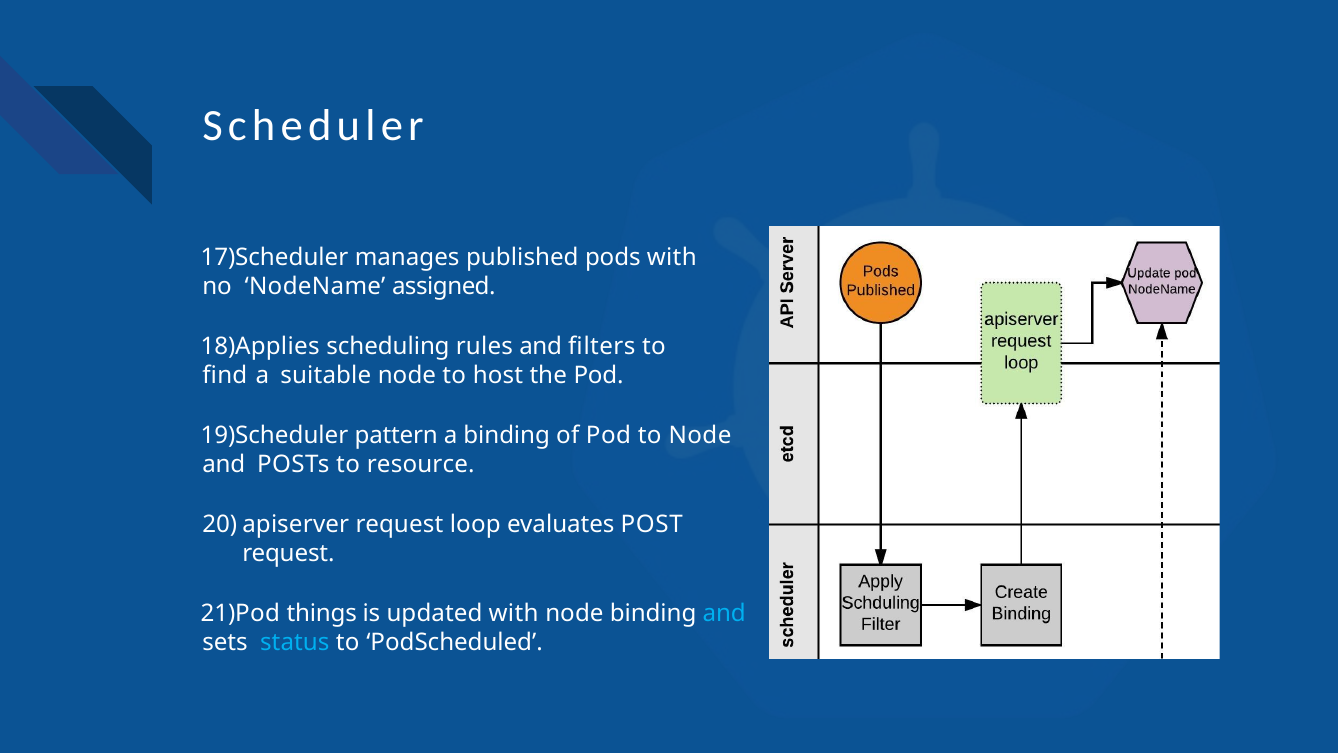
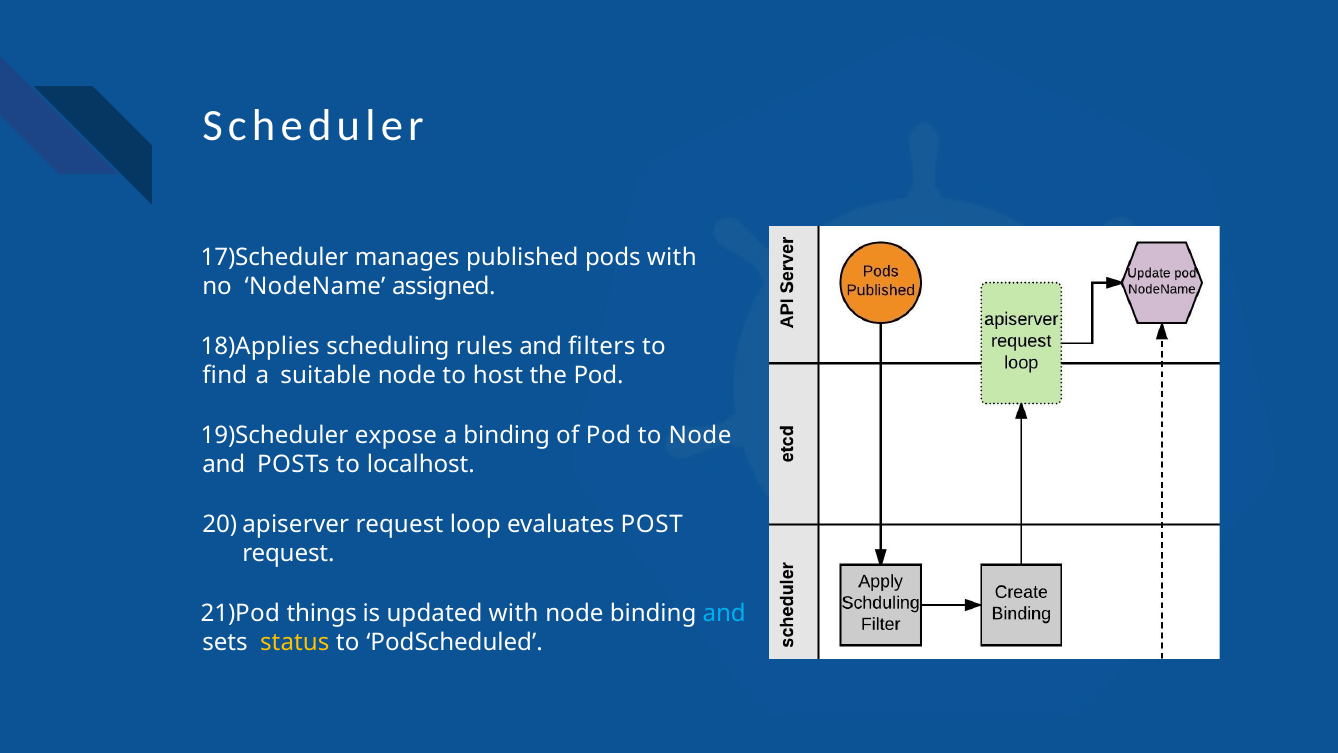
pattern: pattern -> expose (396, 435)
resource: resource -> localhost (421, 464)
status colour: light blue -> yellow (295, 642)
